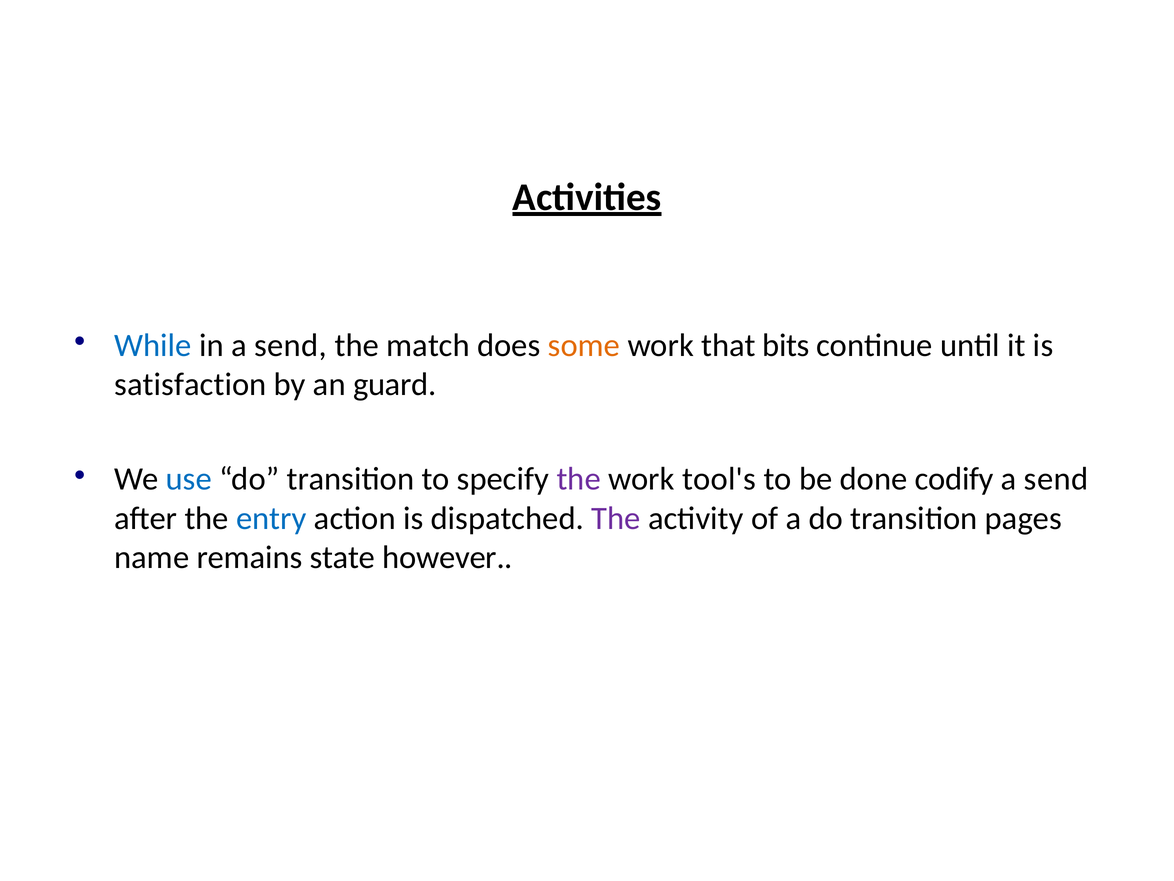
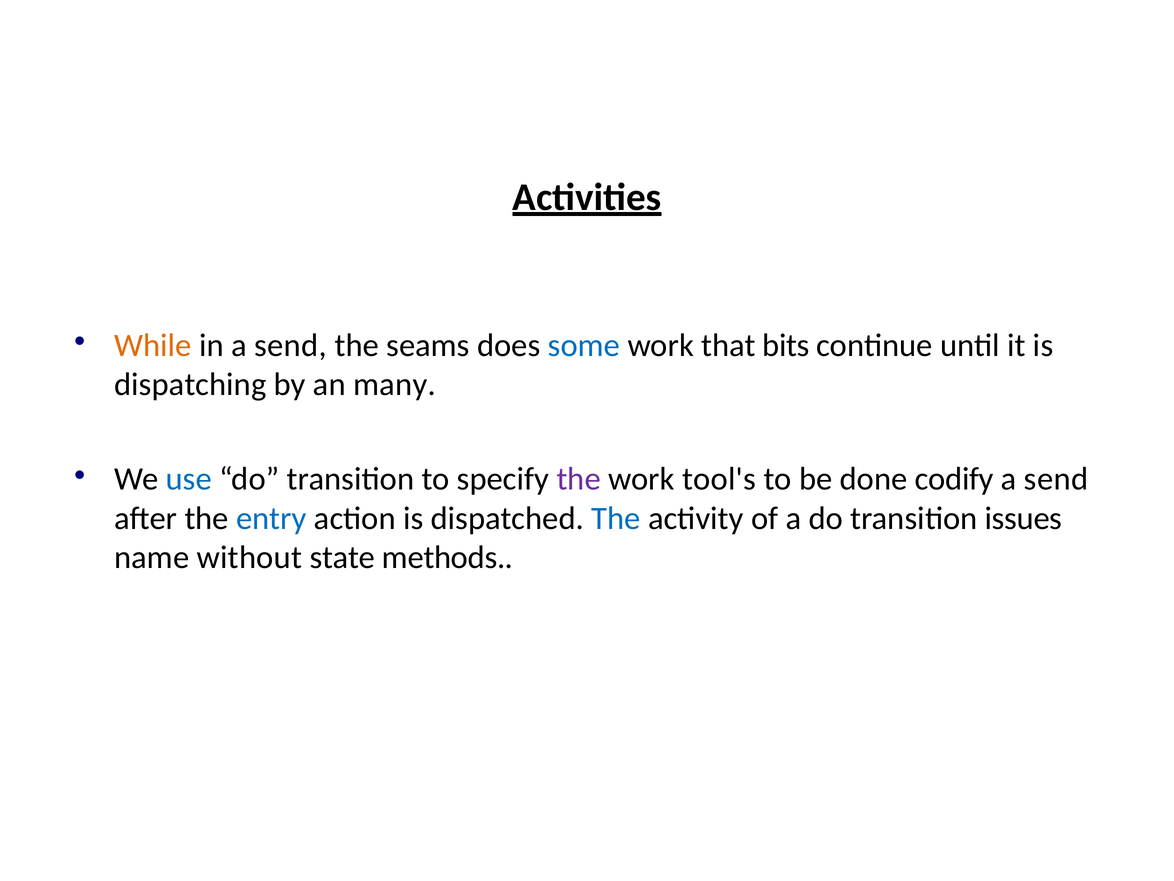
While colour: blue -> orange (153, 345)
match: match -> seams (428, 345)
some colour: orange -> blue (584, 345)
satisfaction: satisfaction -> dispatching (190, 384)
guard: guard -> many (394, 384)
The colour: purple -> blue (616, 518)
pages: pages -> issues (1023, 518)
remains: remains -> without (249, 557)
however: however -> methods (448, 557)
